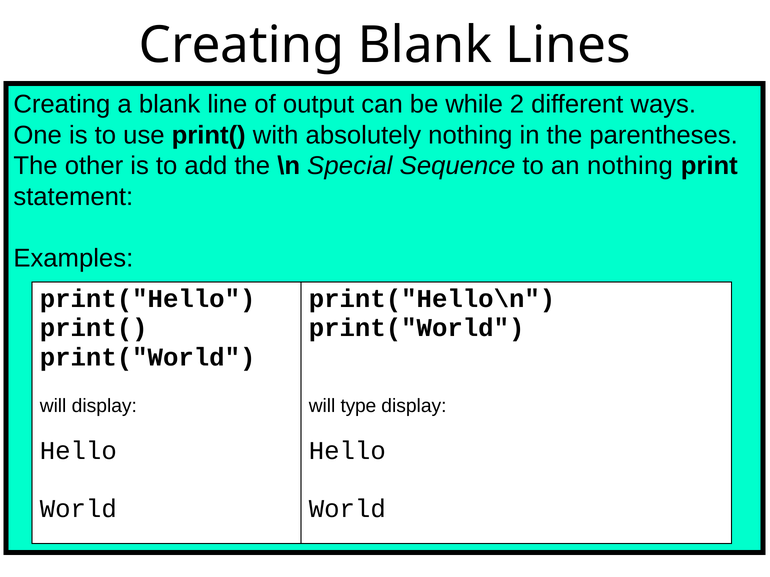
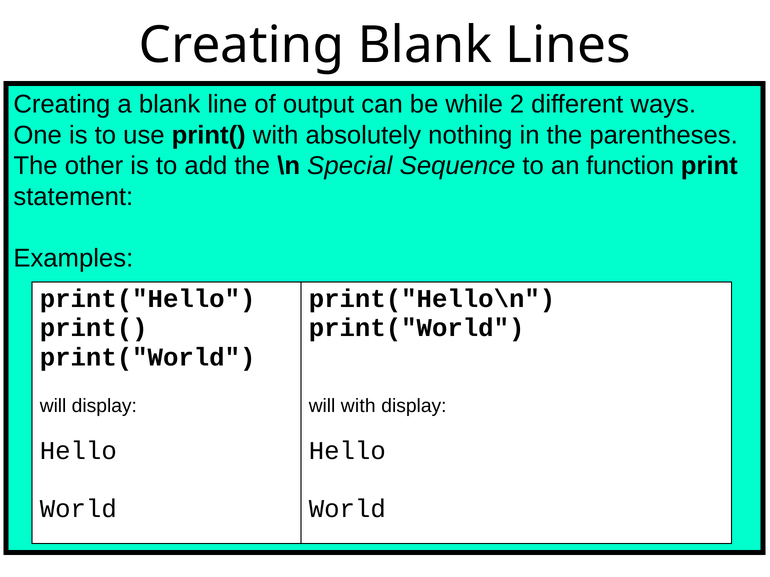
an nothing: nothing -> function (630, 166)
will type: type -> with (358, 406)
